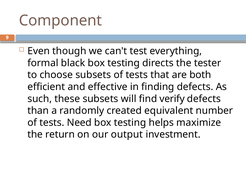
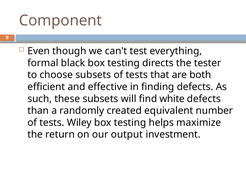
verify: verify -> white (172, 98)
Need: Need -> Wiley (79, 122)
